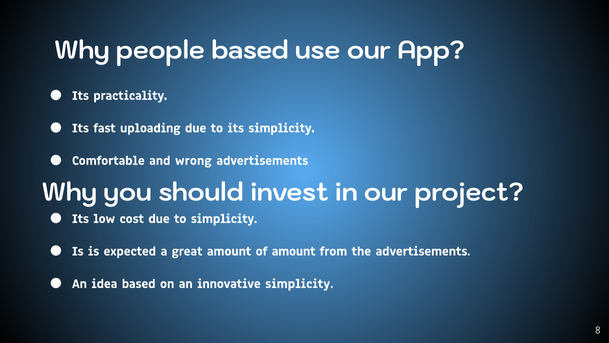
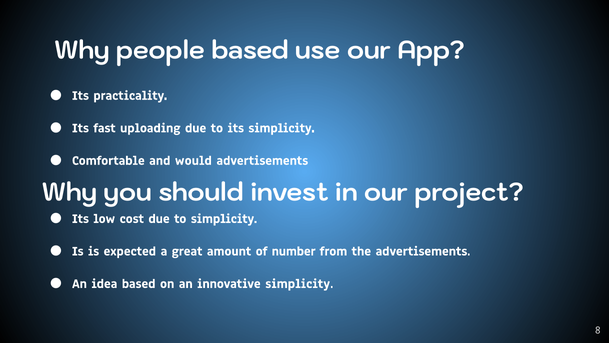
wrong: wrong -> would (193, 160)
of amount: amount -> number (294, 251)
